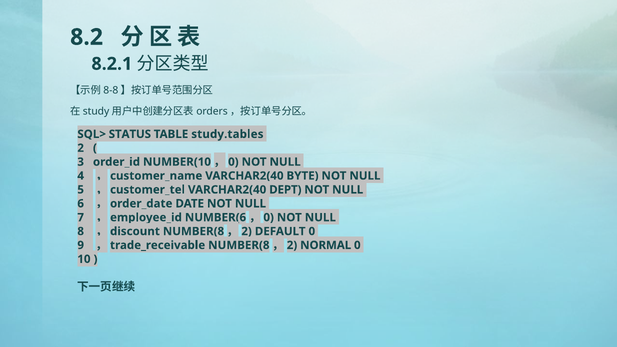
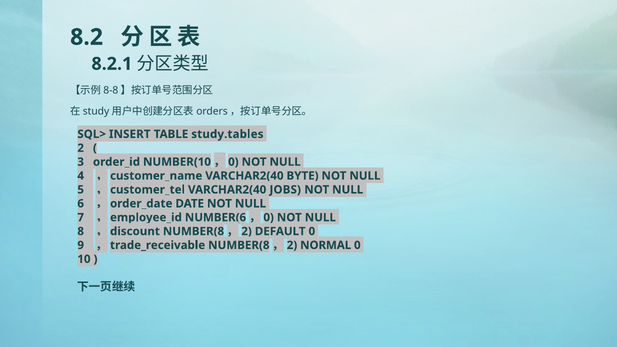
STATUS: STATUS -> INSERT (130, 134)
DEPT: DEPT -> JOBS (285, 190)
